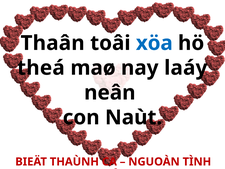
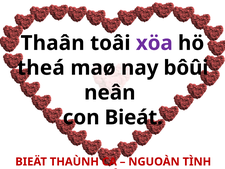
xöa colour: blue -> purple (154, 43)
laáy: laáy -> bôûi (186, 68)
Naùt: Naùt -> Bieát (134, 117)
